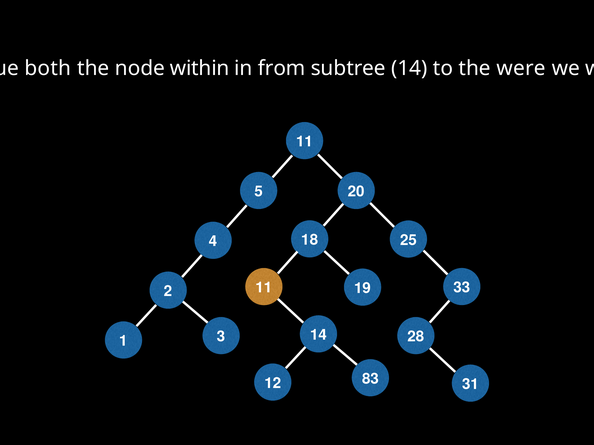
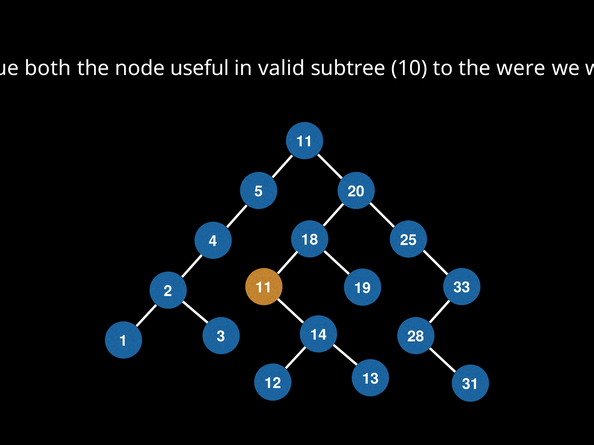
within: within -> useful (200, 68)
from: from -> valid (281, 68)
subtree 14: 14 -> 10 (409, 68)
83: 83 -> 13 (370, 379)
